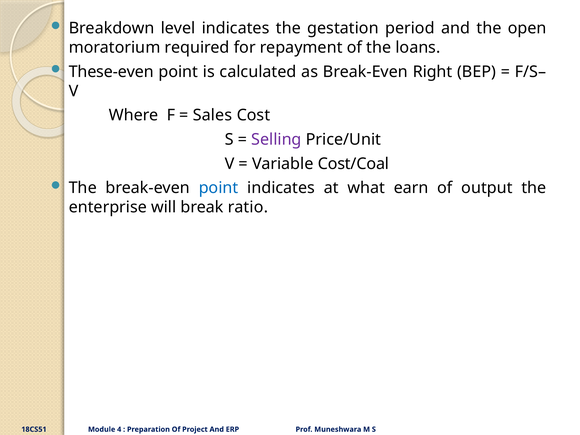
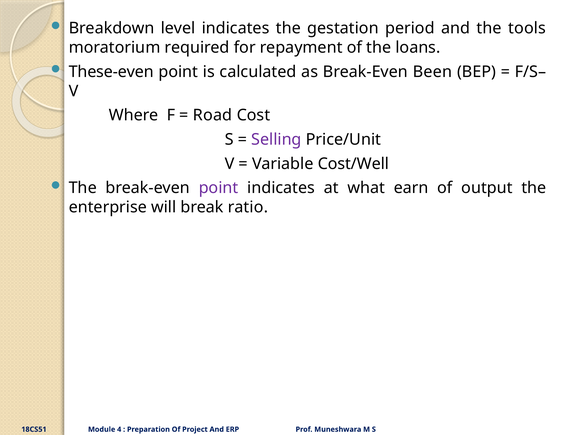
open: open -> tools (527, 28)
Right: Right -> Been (432, 72)
Sales: Sales -> Road (213, 115)
Cost/Coal: Cost/Coal -> Cost/Well (353, 164)
point colour: blue -> purple (219, 188)
